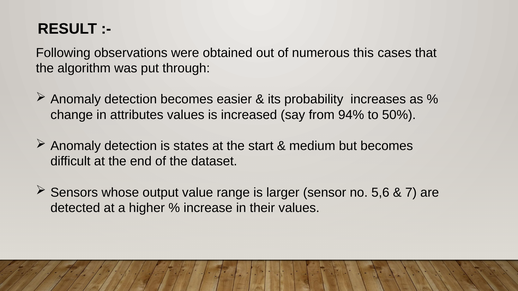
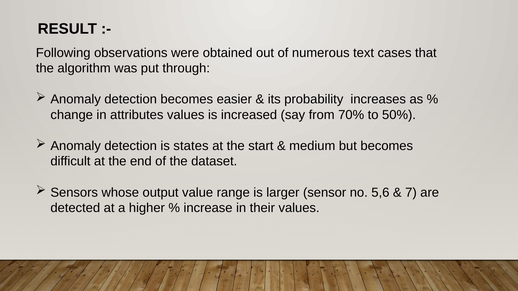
this: this -> text (364, 53)
94%: 94% -> 70% (351, 115)
